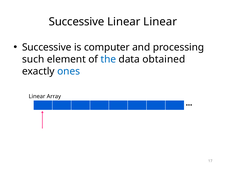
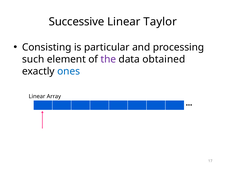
Linear Linear: Linear -> Taylor (160, 22)
Successive: Successive -> Consisting (47, 47)
computer: computer -> particular (107, 47)
the colour: blue -> purple (108, 59)
